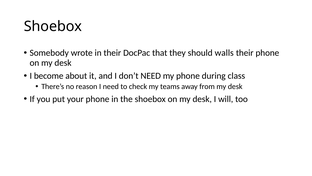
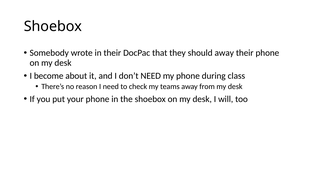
should walls: walls -> away (224, 53)
